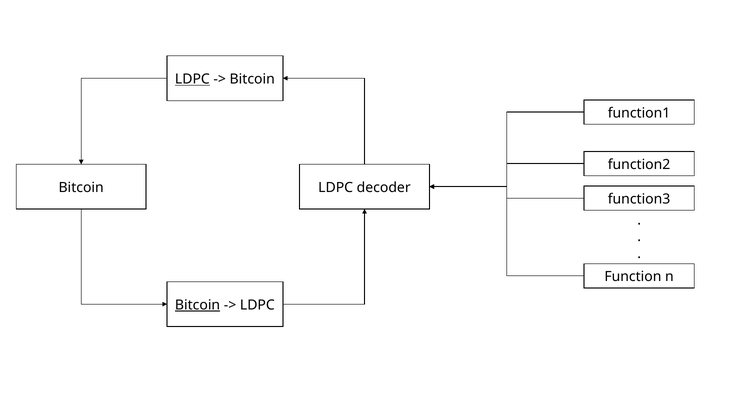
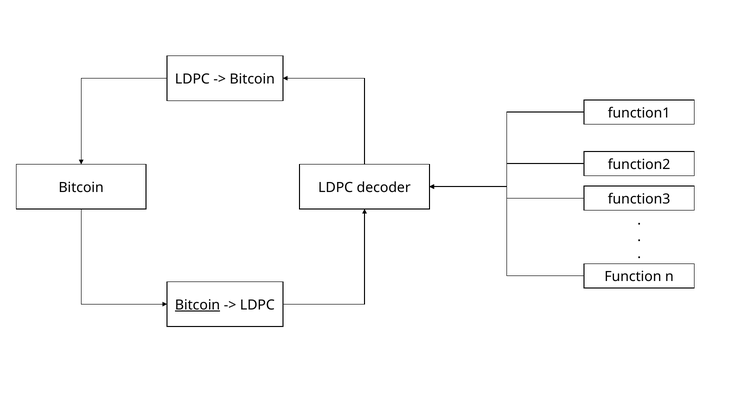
LDPC underline: present -> none (192, 79)
